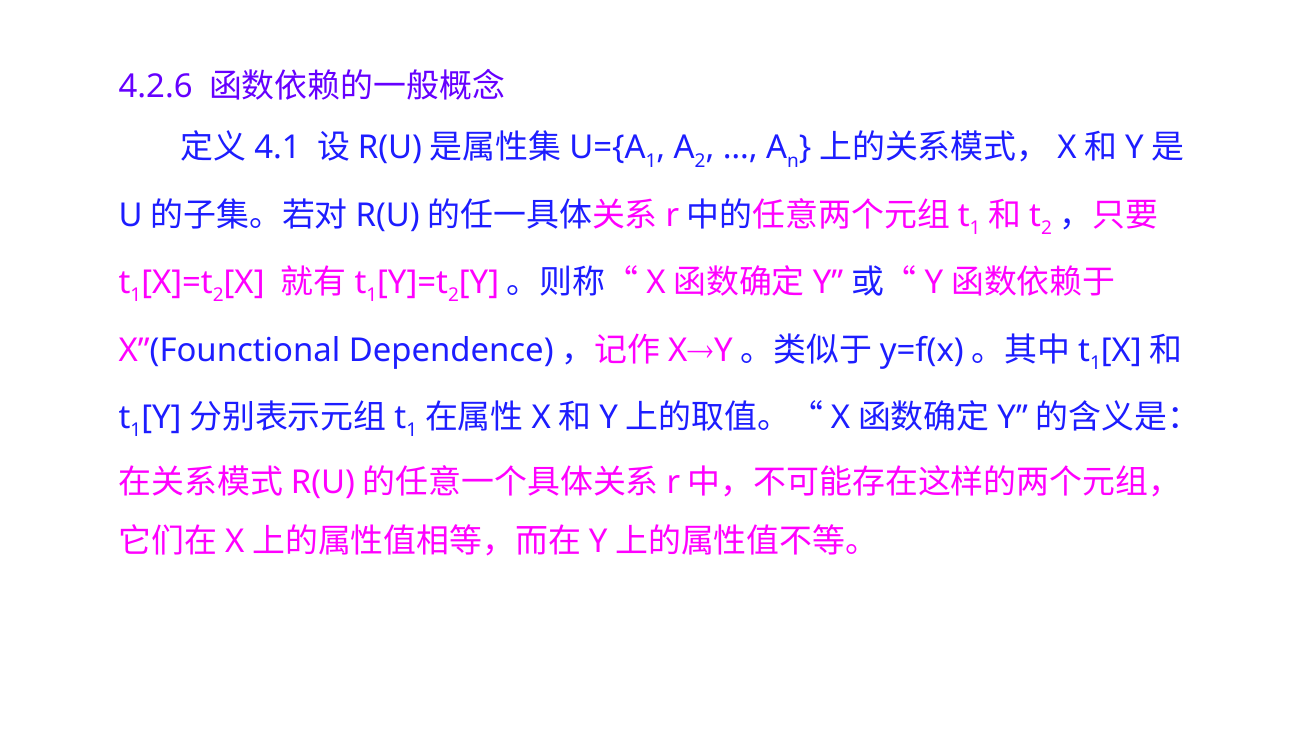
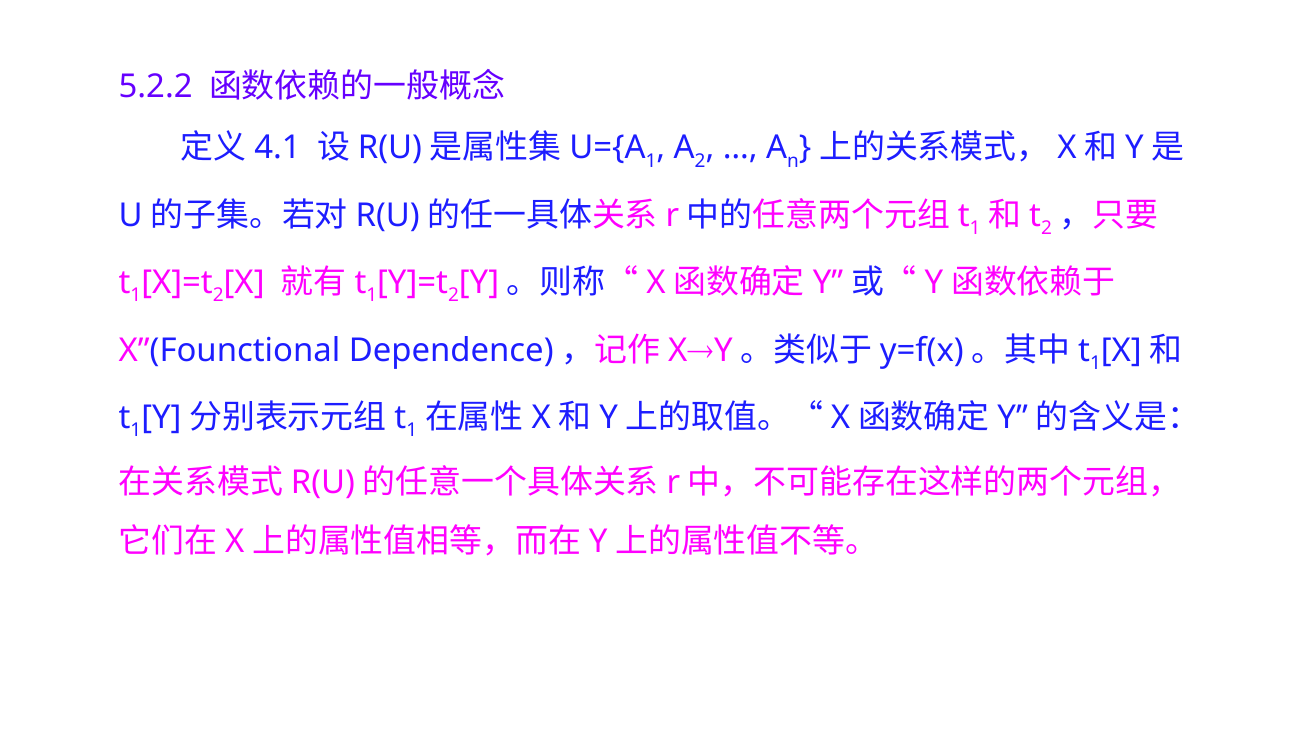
4.2.6: 4.2.6 -> 5.2.2 (156, 86)
